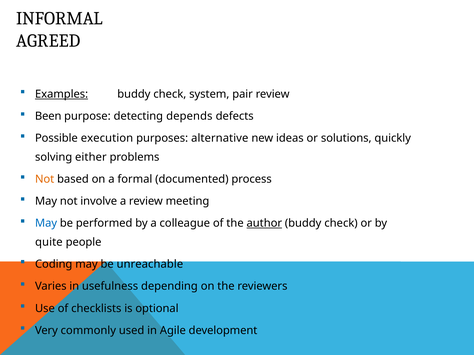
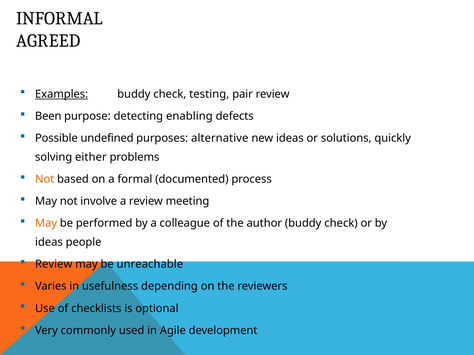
system: system -> testing (209, 94)
depends: depends -> enabling (189, 116)
execution: execution -> undefined (107, 138)
May colour: blue -> orange (46, 224)
author underline: present -> none (264, 224)
quite: quite -> ideas (49, 242)
Coding: Coding -> Review (54, 264)
